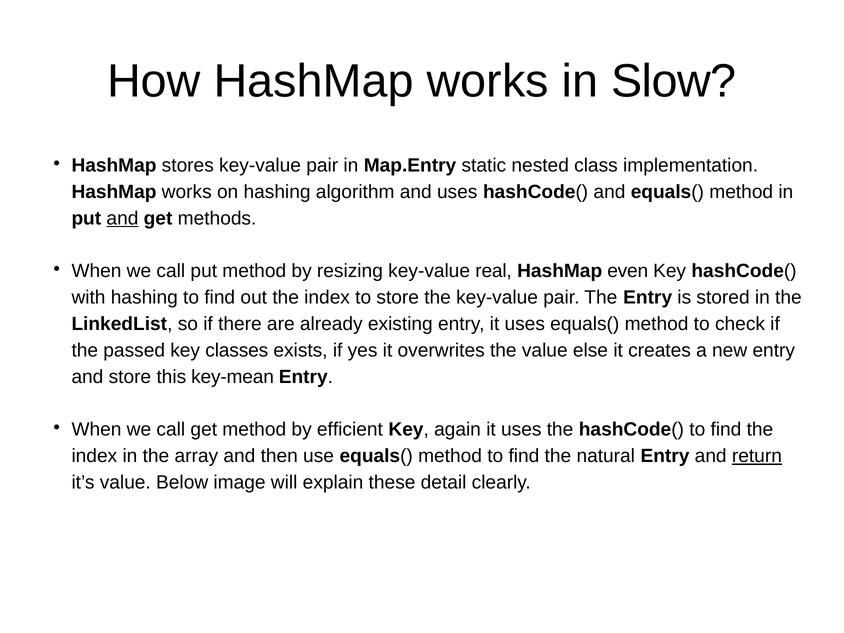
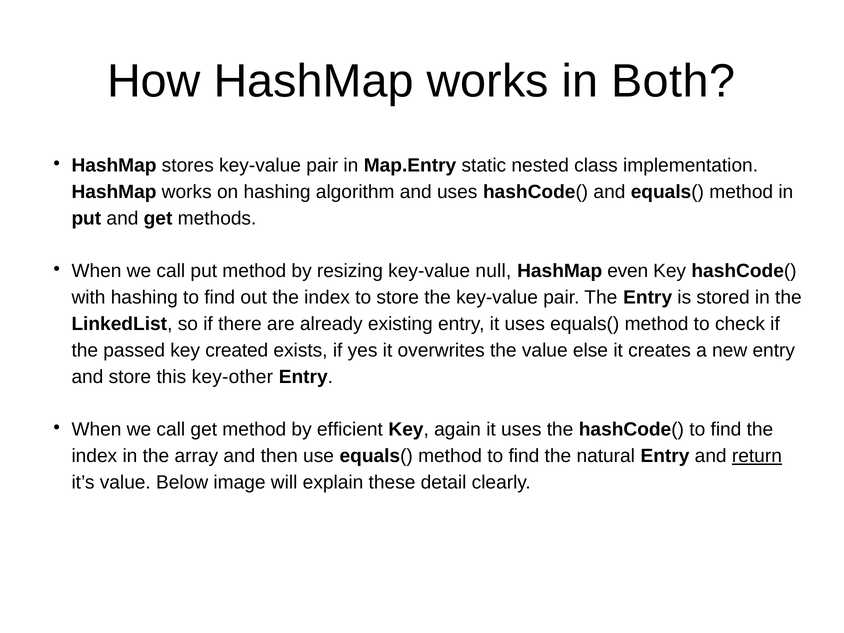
Slow: Slow -> Both (673, 81)
and underline: present -> none (122, 218)
real: real -> null (493, 271)
classes: classes -> created (237, 350)
key-mean: key-mean -> key-other (232, 377)
